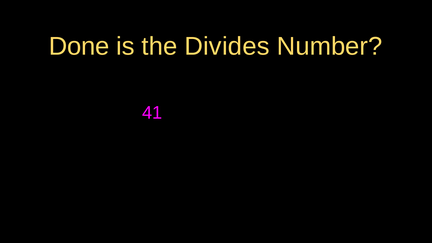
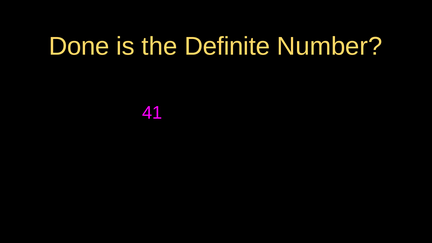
Divides: Divides -> Definite (227, 46)
